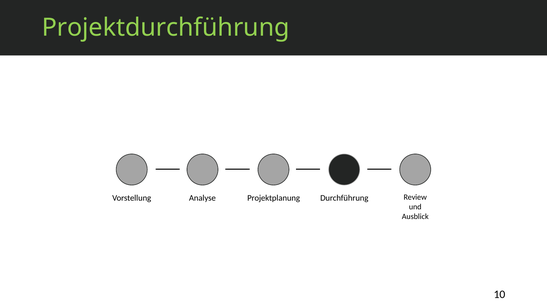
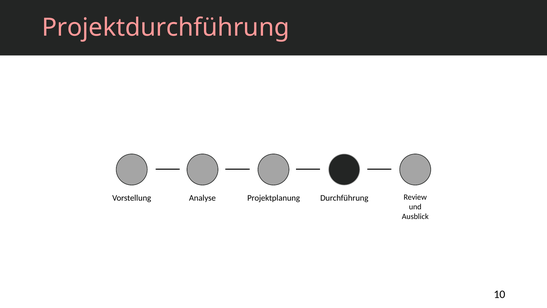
Projektdurchführung colour: light green -> pink (166, 28)
